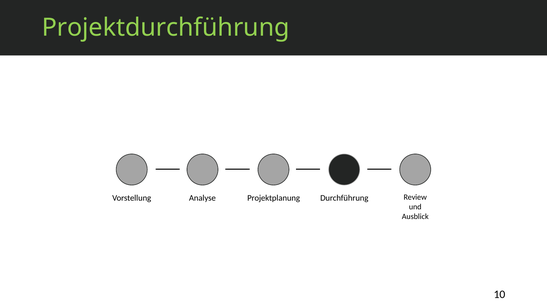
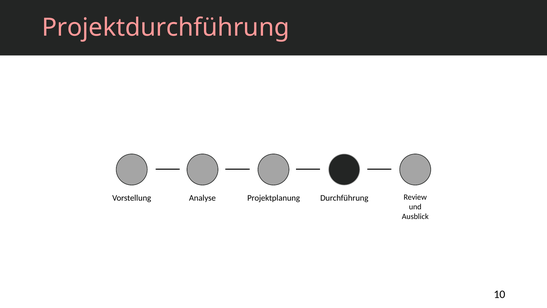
Projektdurchführung colour: light green -> pink (166, 28)
